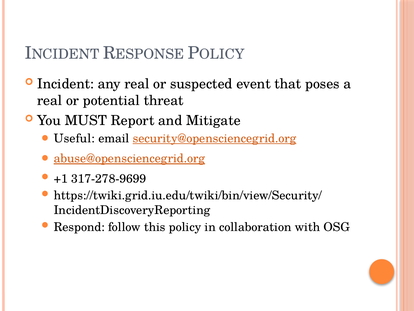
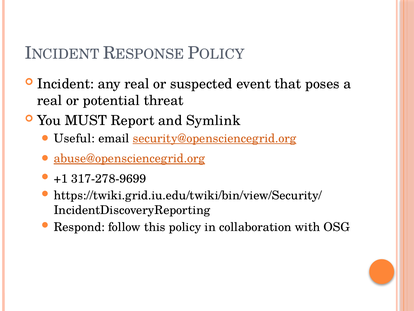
Mitigate: Mitigate -> Symlink (213, 120)
